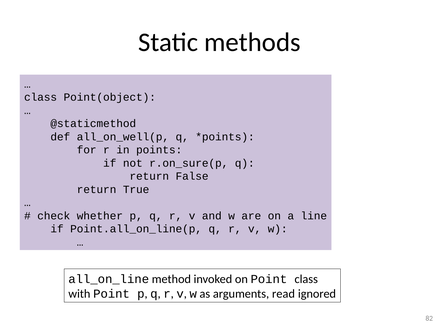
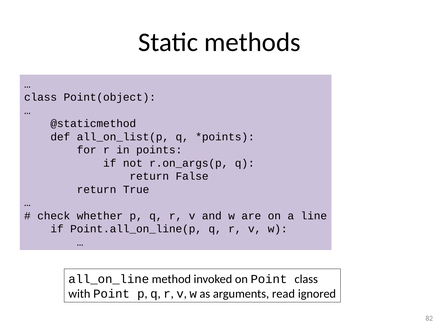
all_on_well(p: all_on_well(p -> all_on_list(p (123, 137)
r.on_sure(p: r.on_sure(p -> r.on_args(p (189, 163)
